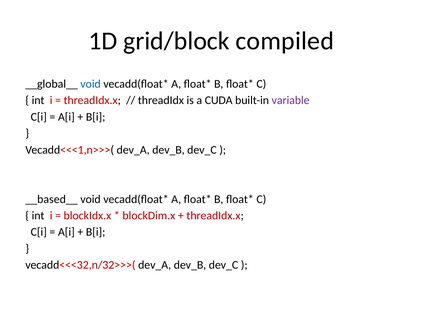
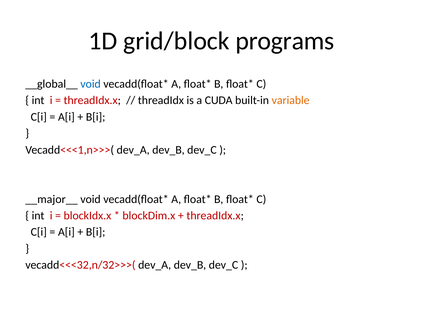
compiled: compiled -> programs (285, 41)
variable colour: purple -> orange (291, 101)
__based__: __based__ -> __major__ (52, 199)
